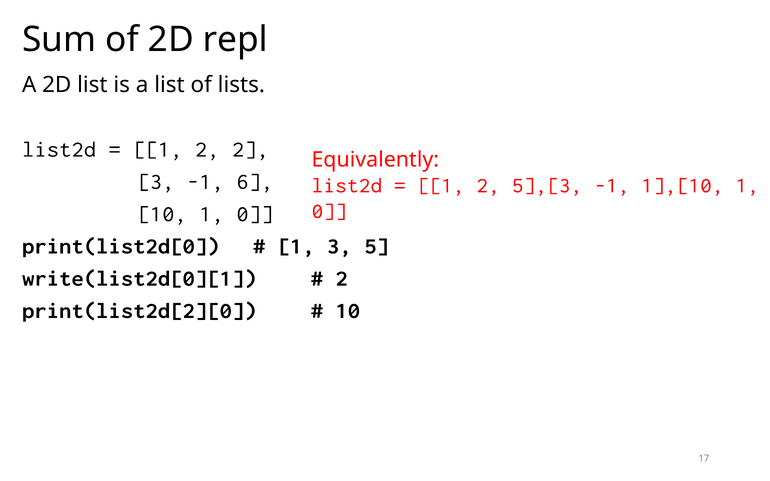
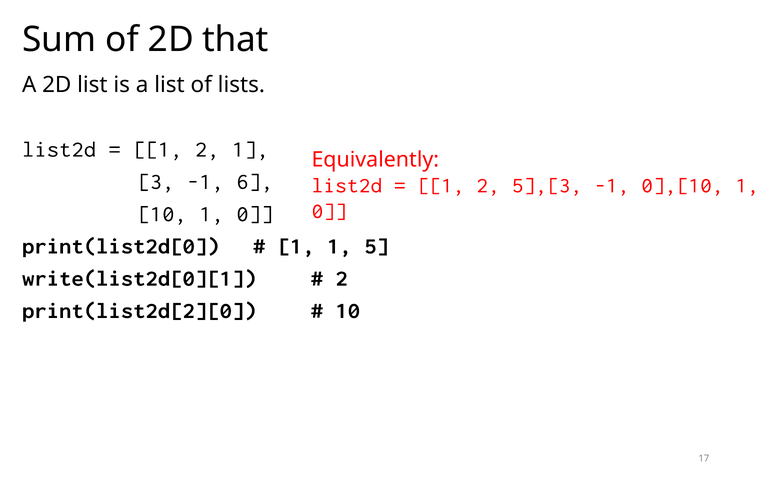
repl: repl -> that (235, 40)
2 2: 2 -> 1 (250, 149)
1],[10: 1],[10 -> 0],[10 (682, 185)
1 3: 3 -> 1 (339, 246)
